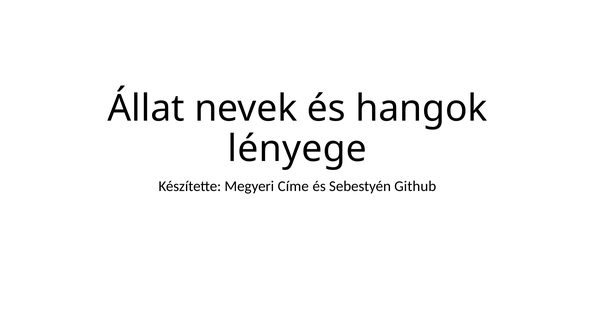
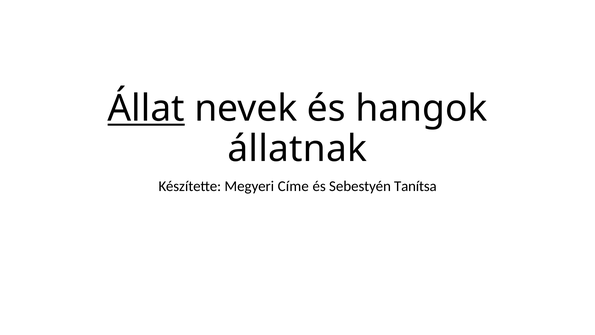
Állat underline: none -> present (146, 109)
lényege: lényege -> állatnak (297, 149)
Github: Github -> Tanítsa (415, 186)
